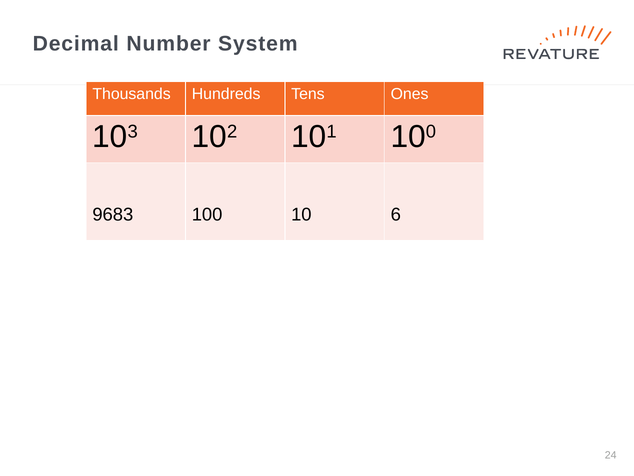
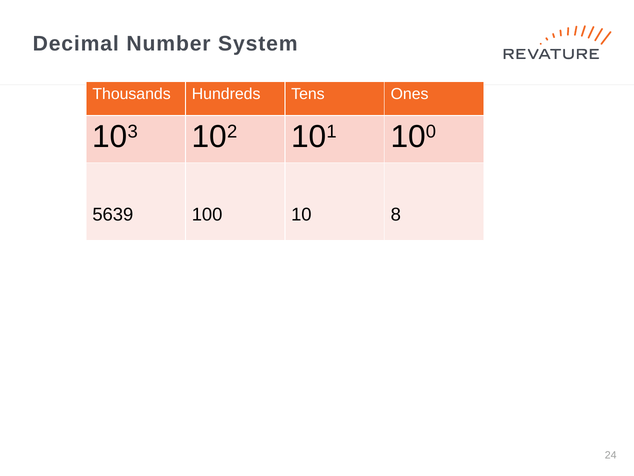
9683: 9683 -> 5639 (113, 214)
6: 6 -> 8 (396, 214)
